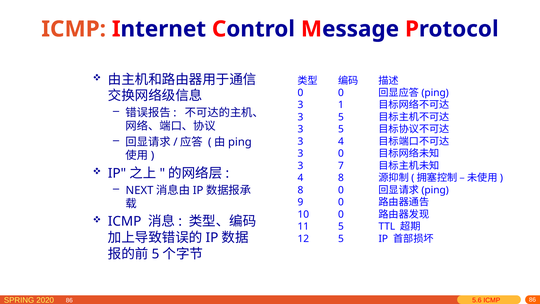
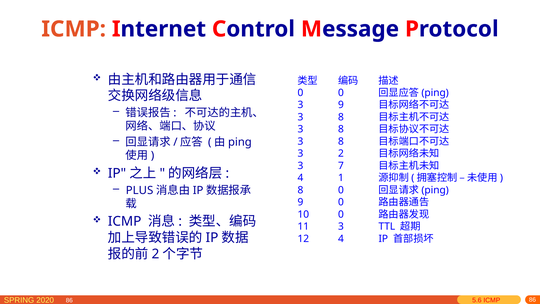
3 1: 1 -> 9 (341, 105)
5: 5 -> 8 (341, 117)
5: 5 -> 8 (341, 129)
4: 4 -> 8 (341, 141)
3 0: 0 -> 2 (341, 153)
4 8: 8 -> 1 (341, 178)
NEXT: NEXT -> PLUS (140, 190)
11 5: 5 -> 3 (341, 226)
12 5: 5 -> 4 (341, 239)
5: 5 -> 2 (156, 254)
